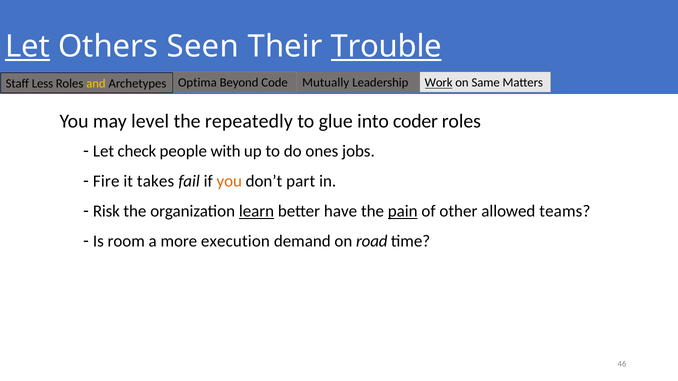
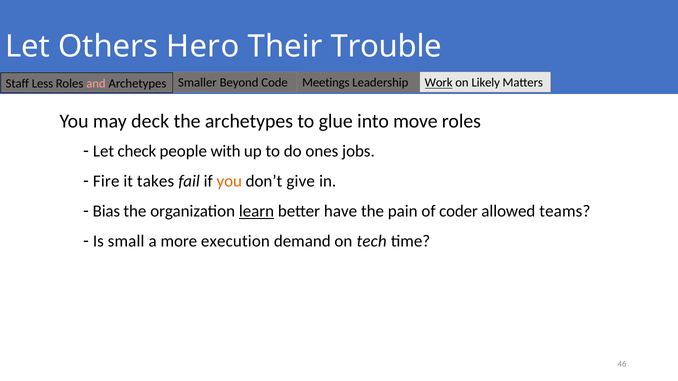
Let underline: present -> none (28, 47)
Seen: Seen -> Hero (203, 47)
Trouble underline: present -> none (386, 47)
and colour: yellow -> pink (96, 84)
Optima: Optima -> Smaller (197, 83)
Mutually: Mutually -> Meetings (326, 83)
Same: Same -> Likely (486, 83)
level: level -> deck (150, 121)
the repeatedly: repeatedly -> archetypes (249, 121)
coder: coder -> move (415, 121)
part: part -> give (301, 181)
Risk: Risk -> Bias (106, 211)
pain underline: present -> none (403, 211)
other: other -> coder (459, 211)
room: room -> small (126, 241)
road: road -> tech (372, 241)
